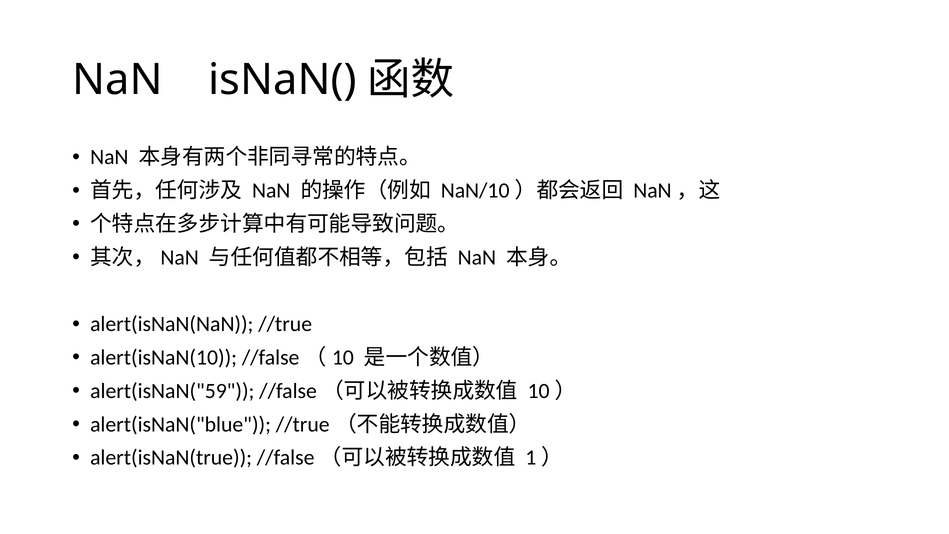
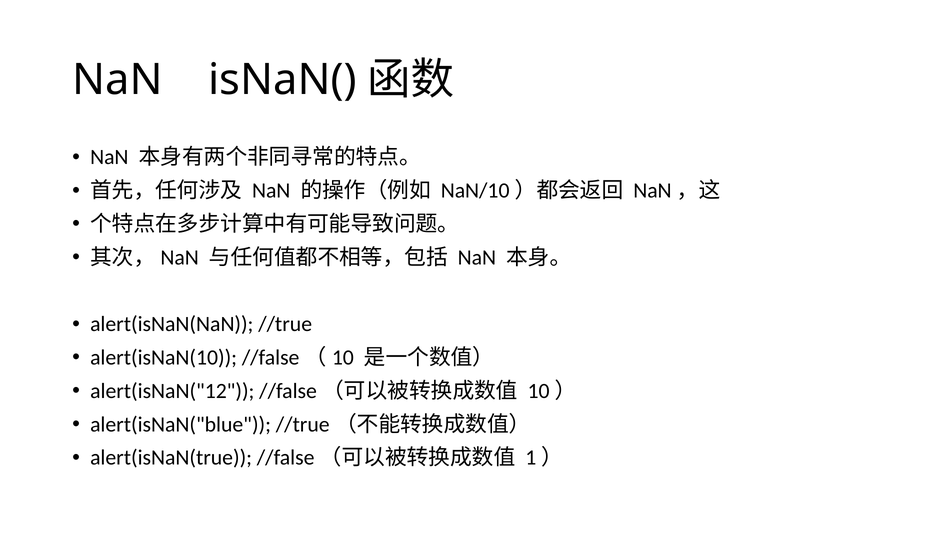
alert(isNaN("59: alert(isNaN("59 -> alert(isNaN("12 (172, 391)
